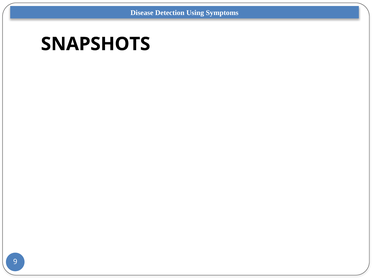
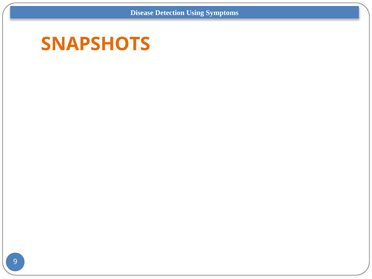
SNAPSHOTS colour: black -> orange (96, 44)
